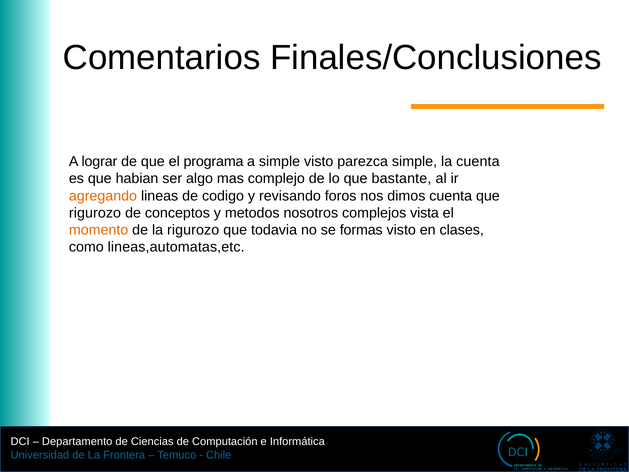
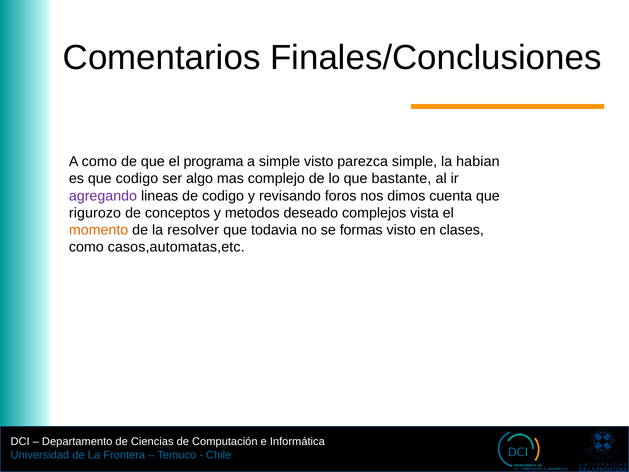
A lograr: lograr -> como (99, 162)
la cuenta: cuenta -> habian (478, 162)
que habian: habian -> codigo (137, 179)
agregando colour: orange -> purple (103, 196)
nosotros: nosotros -> deseado (311, 213)
la rigurozo: rigurozo -> resolver (193, 230)
lineas,automatas,etc: lineas,automatas,etc -> casos,automatas,etc (176, 247)
